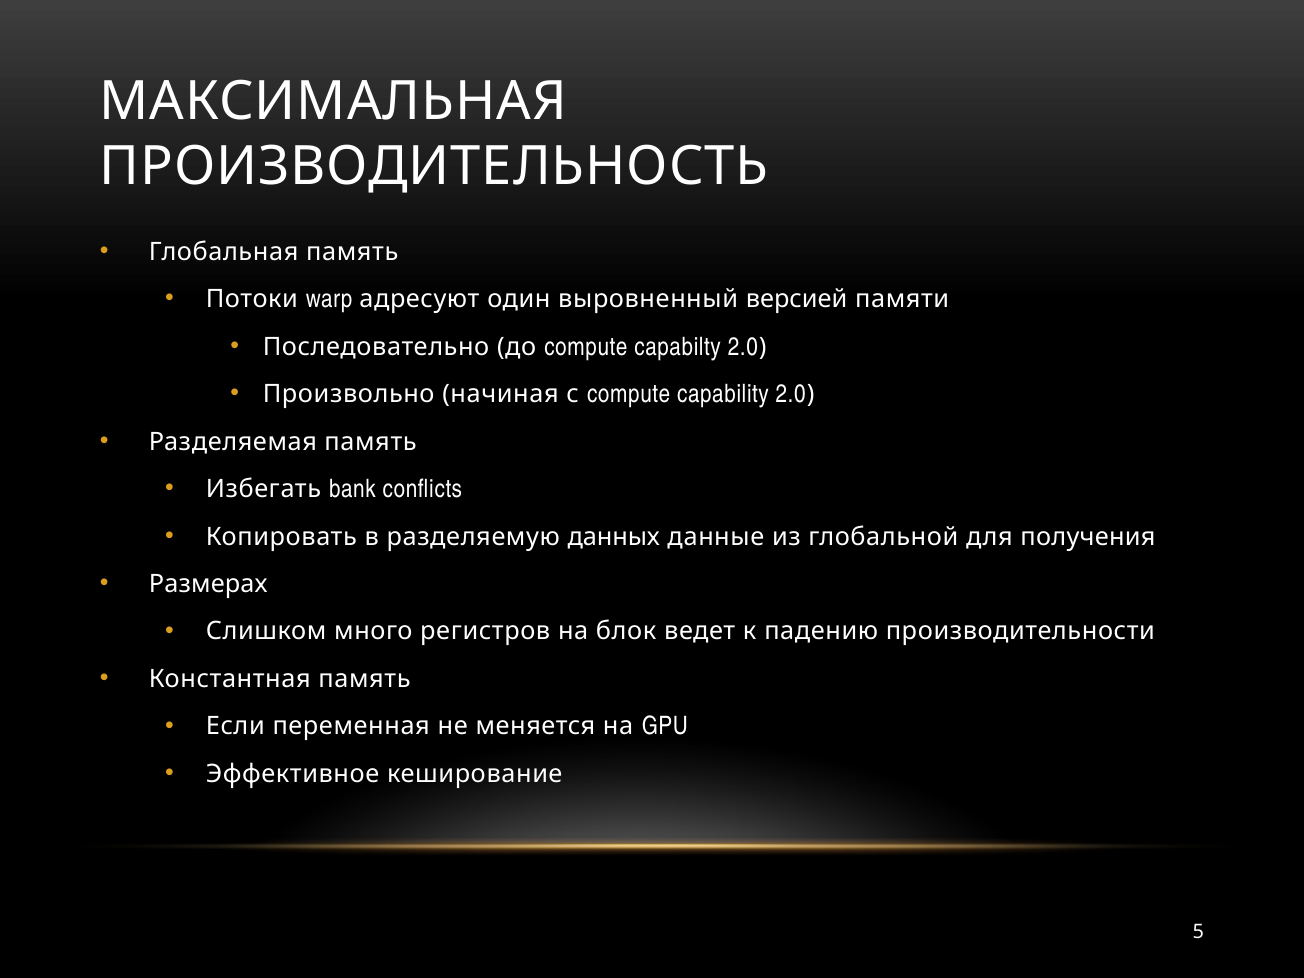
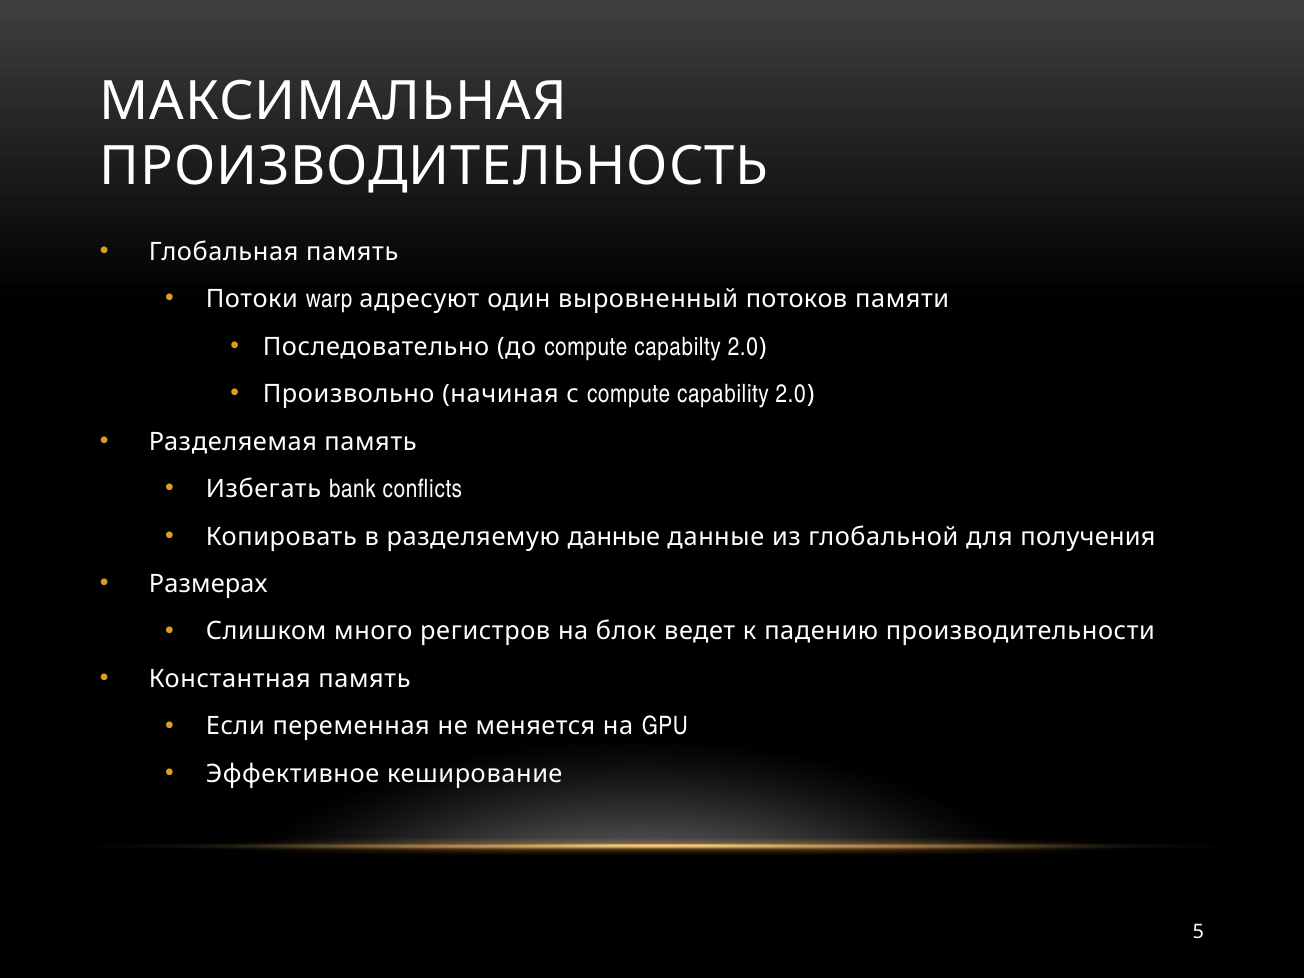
версией: версией -> потоков (797, 299)
разделяемую данных: данных -> данные (614, 537)
